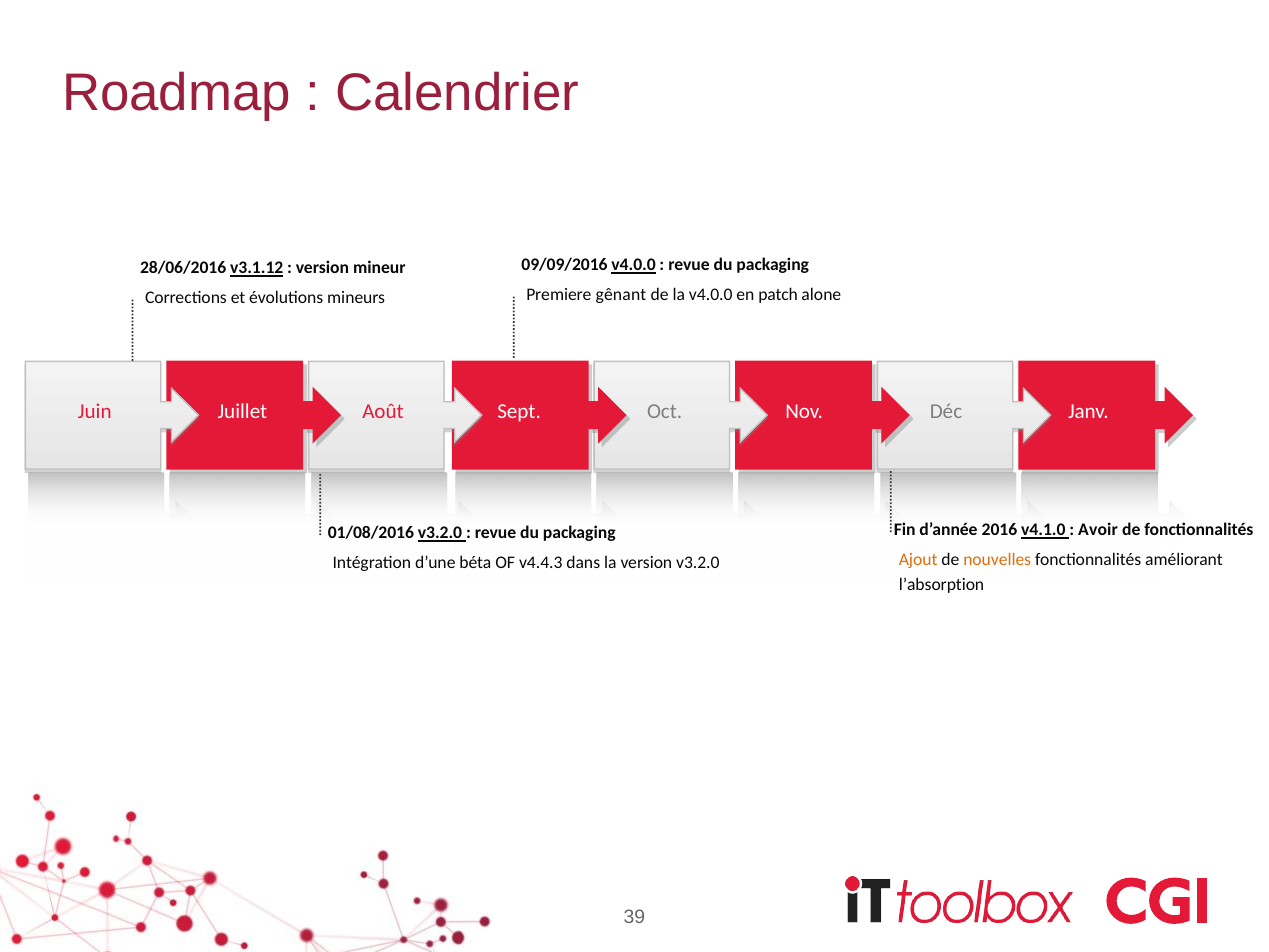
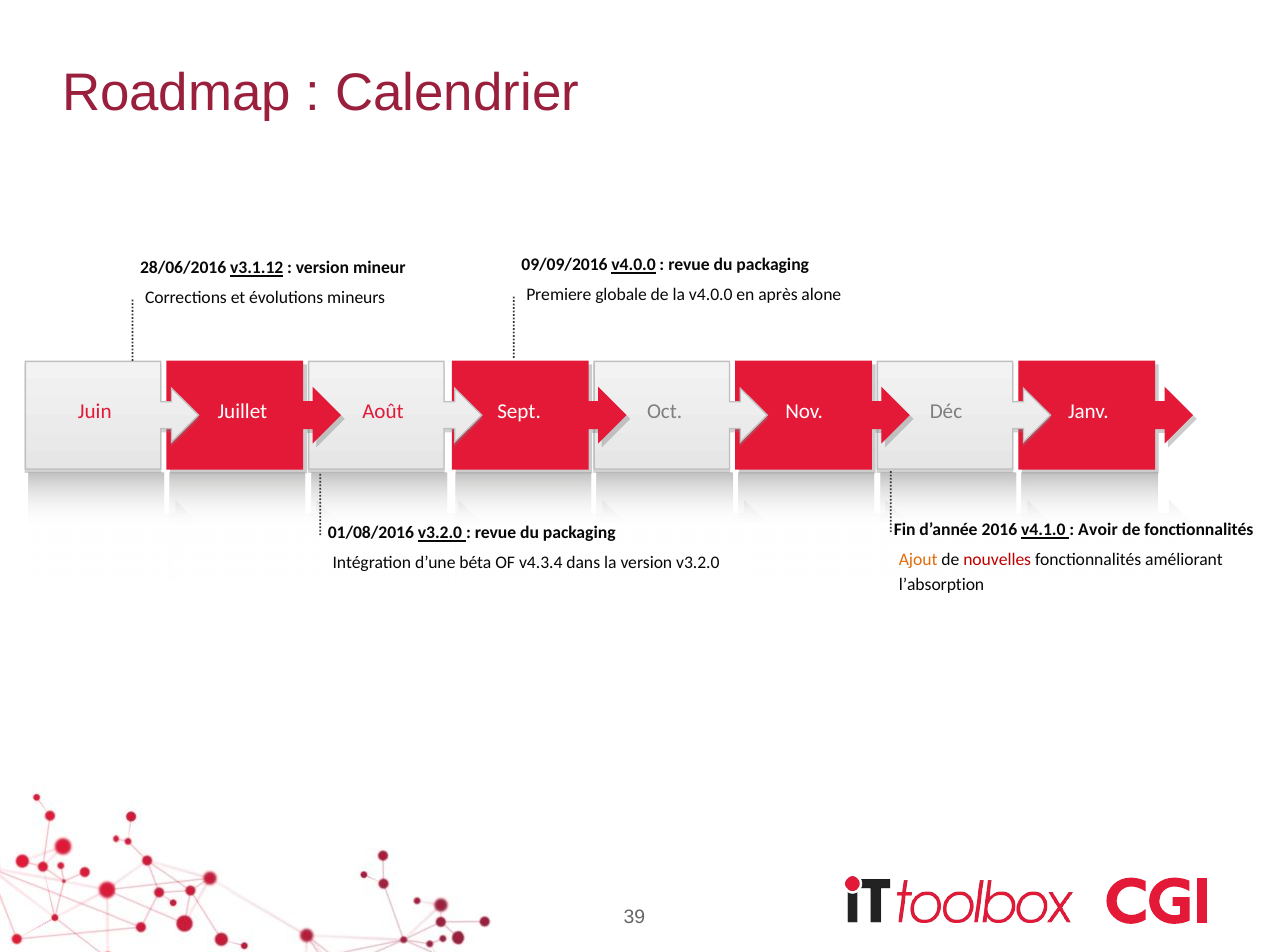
gênant: gênant -> globale (621, 294)
patch: patch -> après (778, 294)
nouvelles colour: orange -> red (997, 559)
v4.4.3: v4.4.3 -> v4.3.4 (541, 562)
